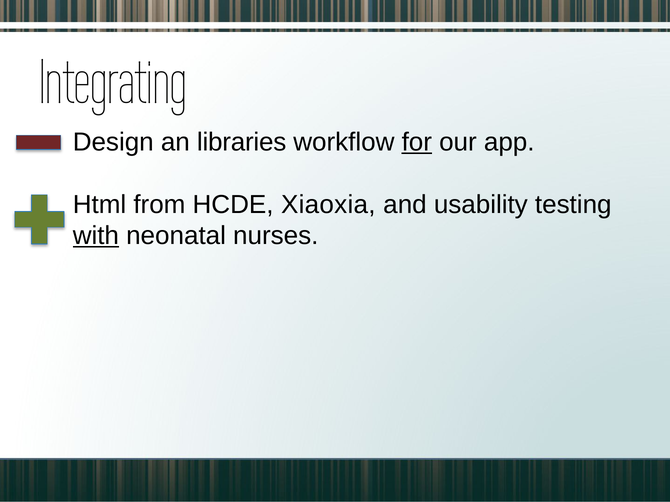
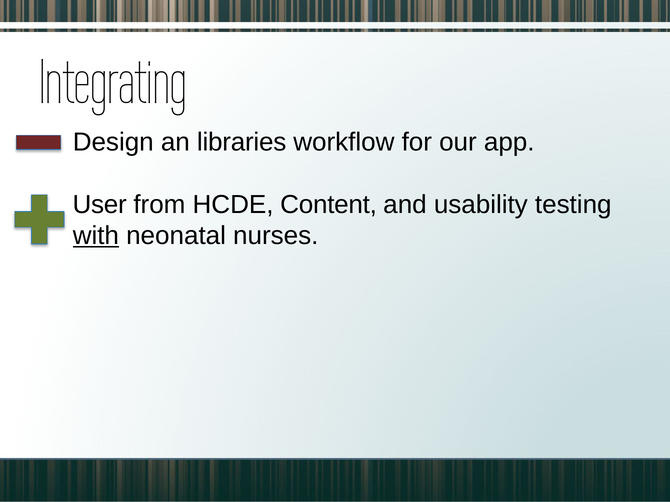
for underline: present -> none (417, 142)
Html: Html -> User (100, 205)
Xiaoxia: Xiaoxia -> Content (329, 205)
